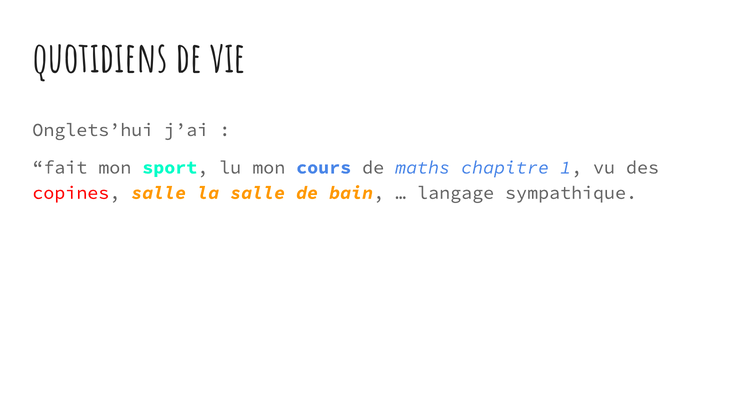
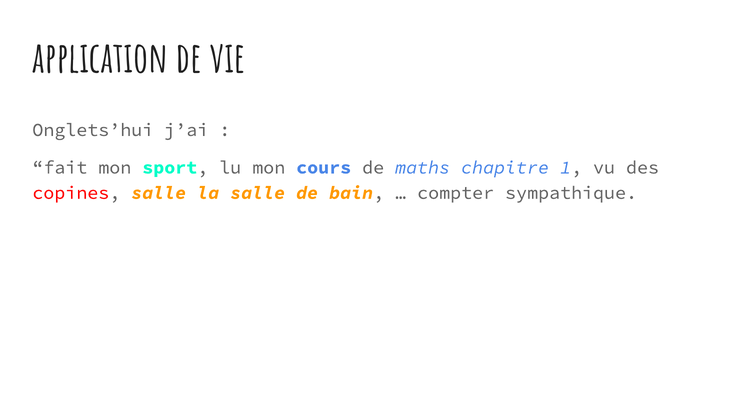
quotidiens: quotidiens -> application (100, 59)
langage: langage -> compter (456, 192)
